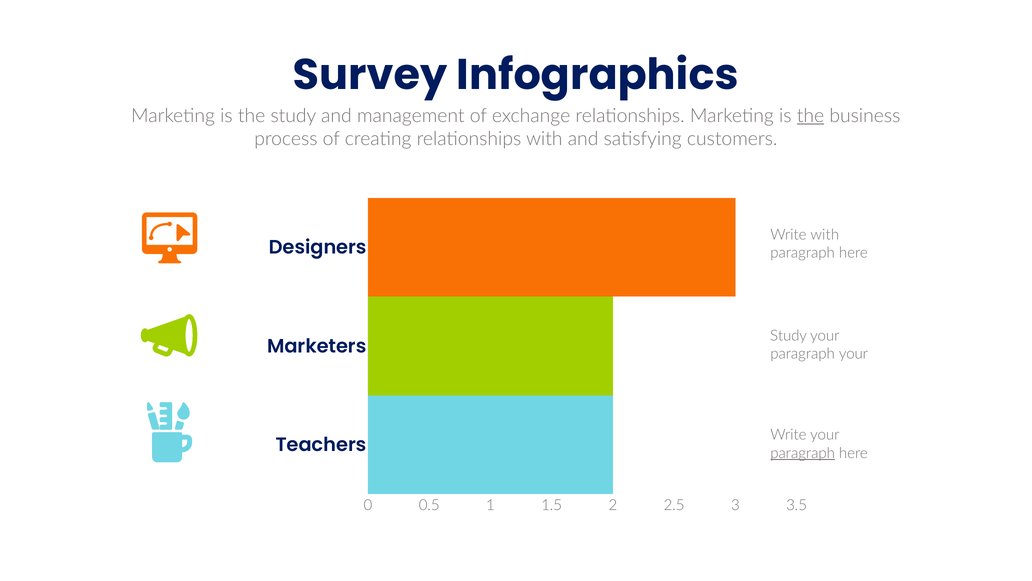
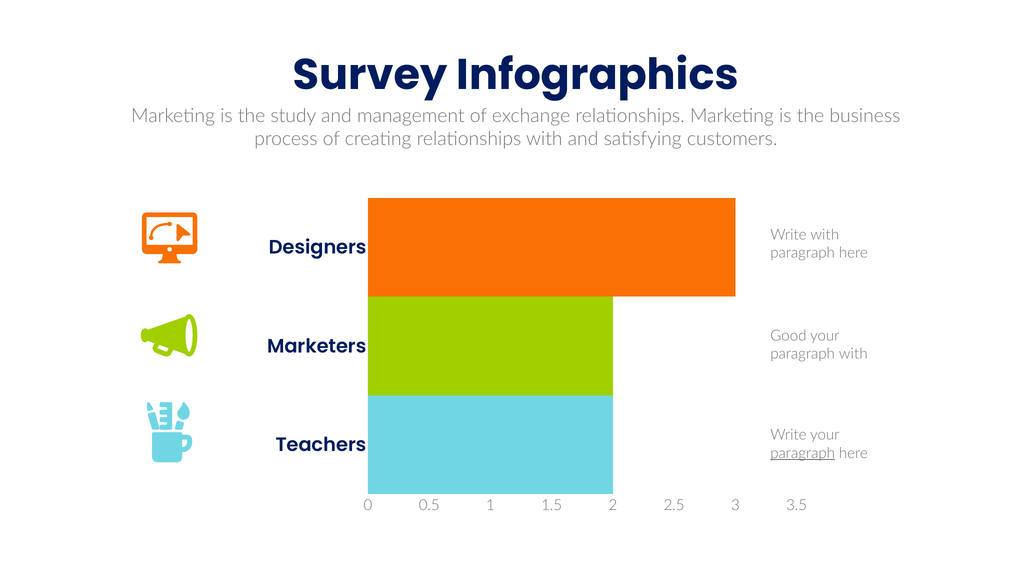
the underline: present -> none (810, 116)
Study: Study -> Good (788, 335)
paragraph your: your -> with (853, 353)
